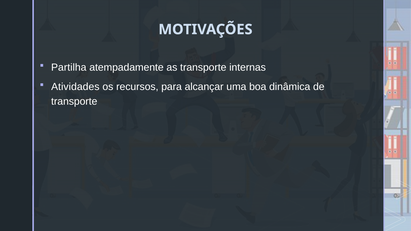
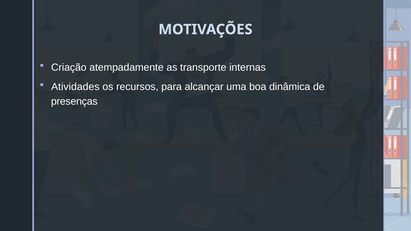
Partilha: Partilha -> Criação (69, 67)
transporte: transporte -> presenças (74, 102)
